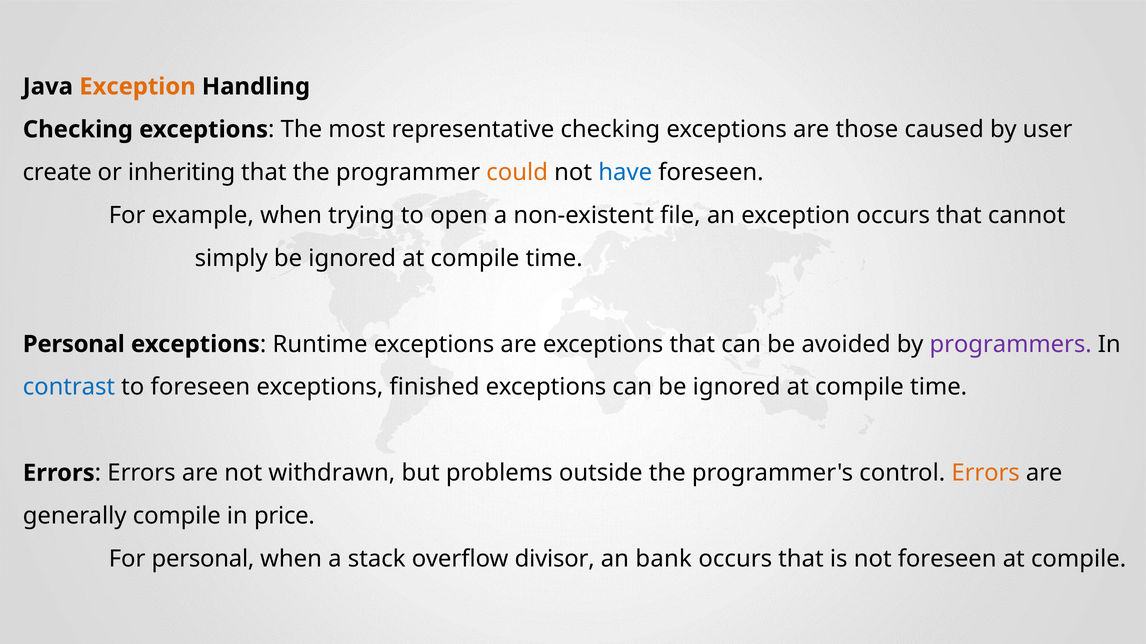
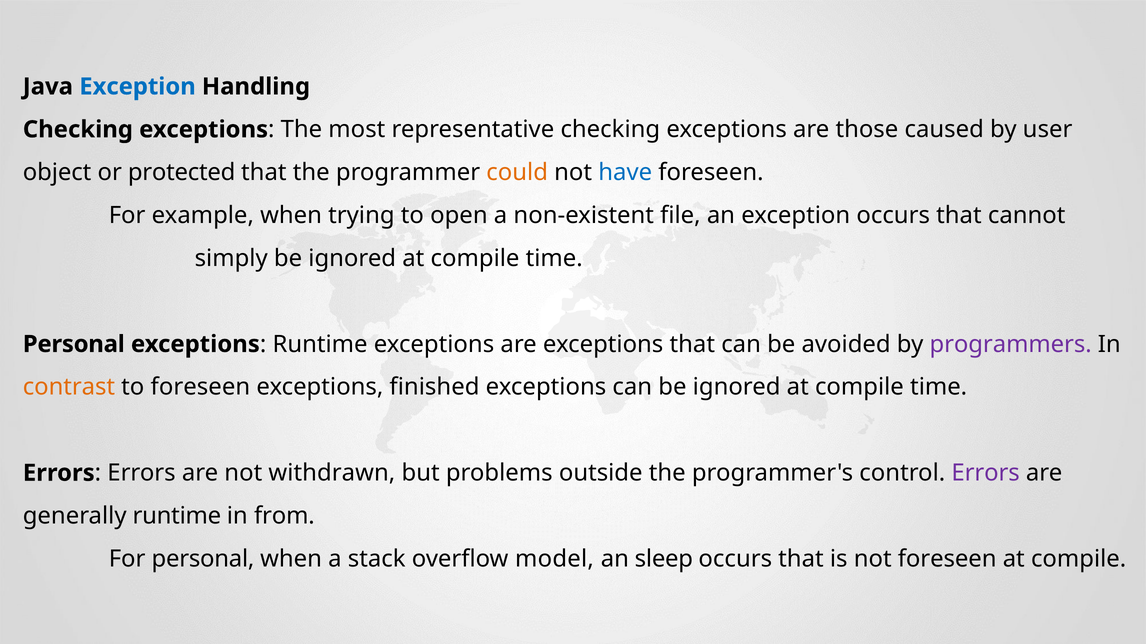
Exception colour: orange -> blue (138, 87)
create: create -> object (57, 173)
inheriting: inheriting -> protected (182, 173)
contrast colour: blue -> orange (69, 387)
Errors colour: orange -> purple (986, 473)
generally compile: compile -> runtime (177, 516)
price: price -> from (284, 516)
divisor: divisor -> model (554, 559)
bank: bank -> sleep (664, 559)
